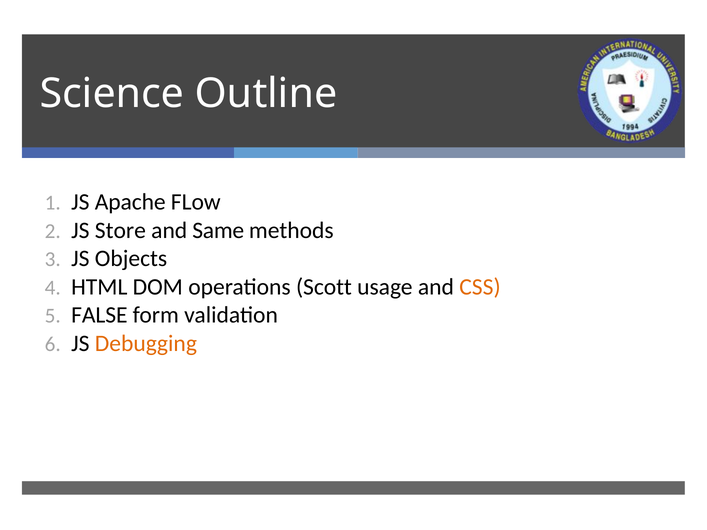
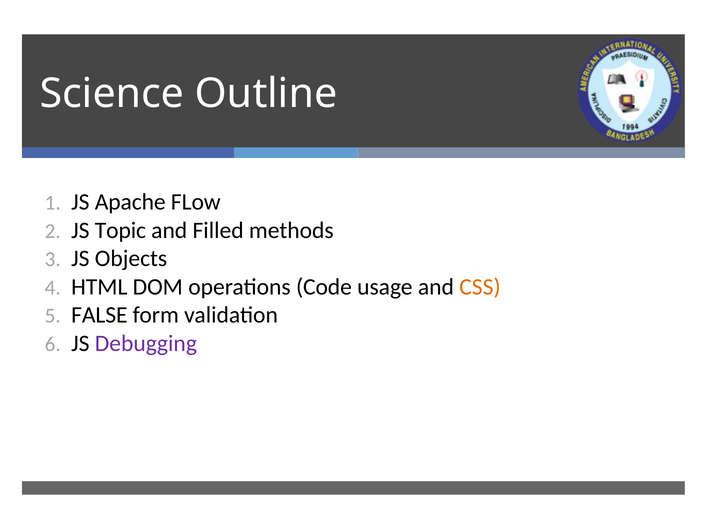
Store: Store -> Topic (120, 230)
Same: Same -> Filled (218, 230)
Scott: Scott -> Code (324, 287)
Debugging colour: orange -> purple (146, 343)
